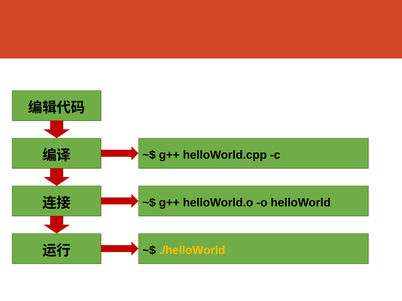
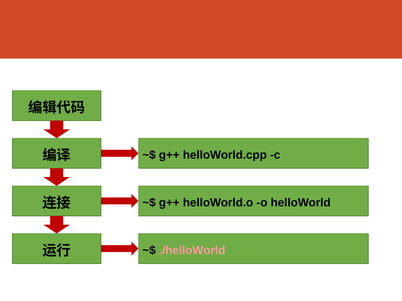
./helloWorld colour: yellow -> pink (192, 251)
